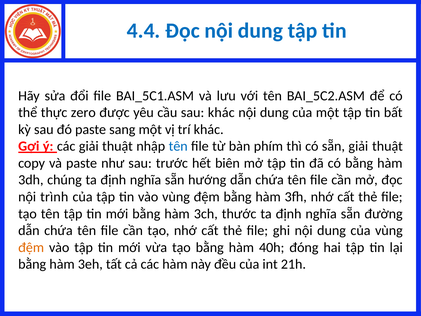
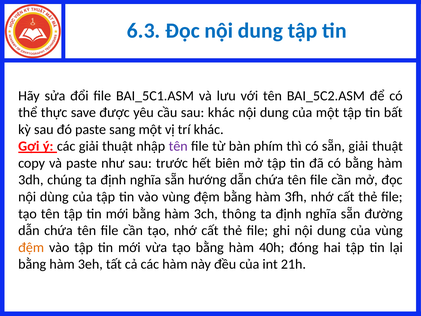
4.4: 4.4 -> 6.3 (144, 31)
zero: zero -> save (83, 113)
tên colour: blue -> purple (178, 146)
trình: trình -> dùng (54, 197)
thước: thước -> thông (239, 214)
